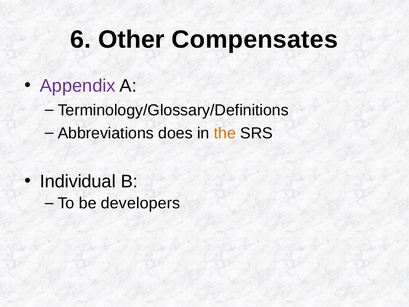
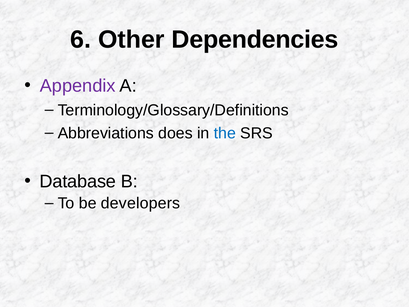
Compensates: Compensates -> Dependencies (255, 40)
the colour: orange -> blue (225, 133)
Individual: Individual -> Database (78, 181)
